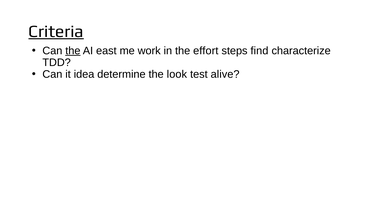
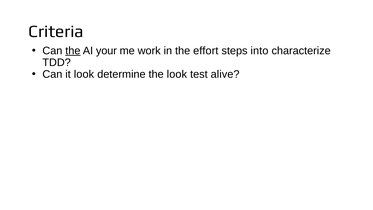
Criteria underline: present -> none (56, 31)
east: east -> your (106, 51)
find: find -> into (259, 51)
it idea: idea -> look (84, 74)
